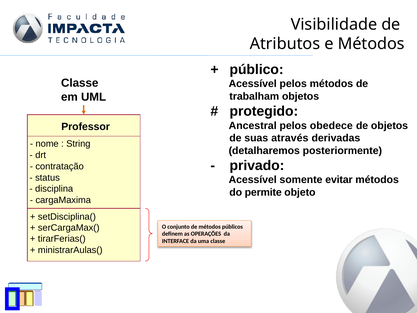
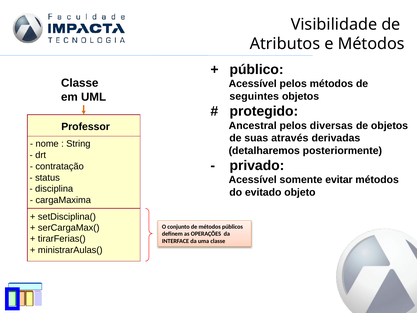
trabalham: trabalham -> seguintes (254, 96)
obedece: obedece -> diversas (331, 126)
permite: permite -> evitado (263, 192)
